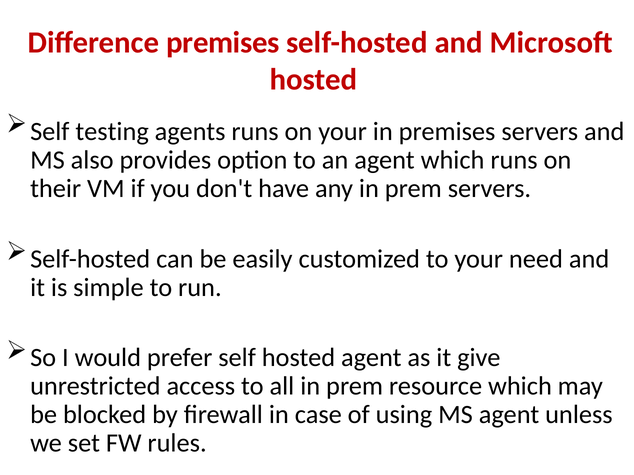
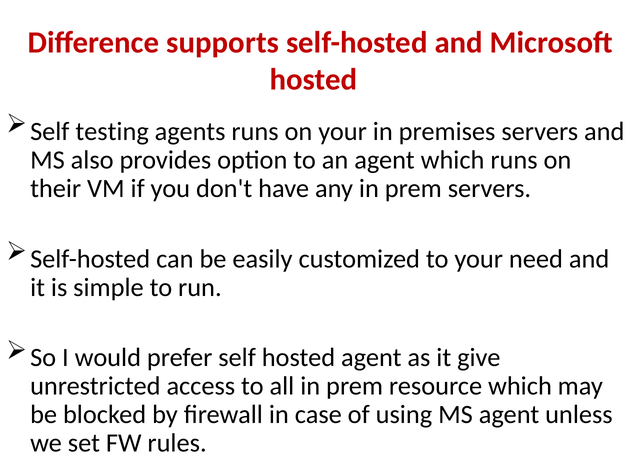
Difference premises: premises -> supports (223, 43)
